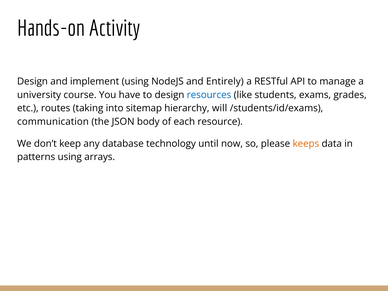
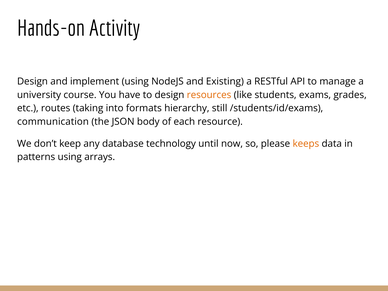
Entirely: Entirely -> Existing (225, 81)
resources colour: blue -> orange (209, 95)
sitemap: sitemap -> formats (144, 108)
will: will -> still (220, 108)
